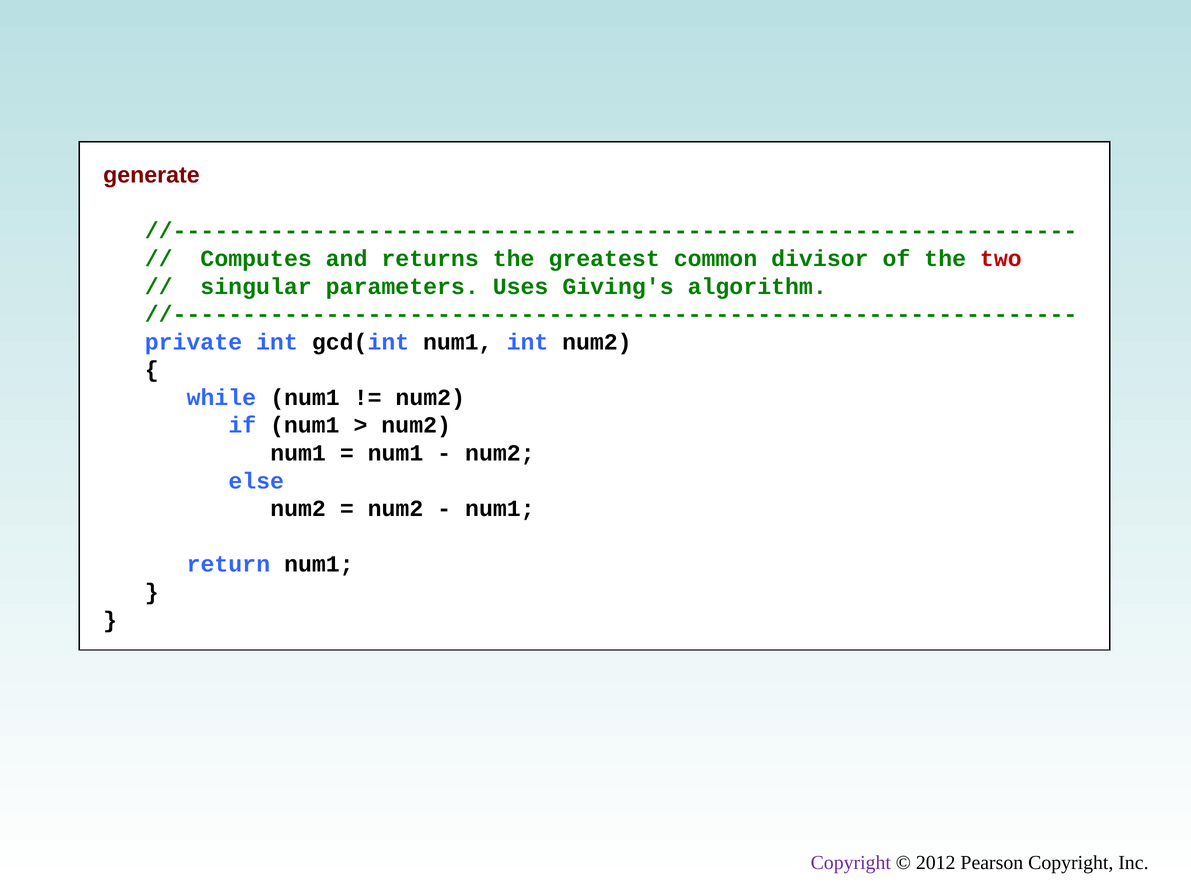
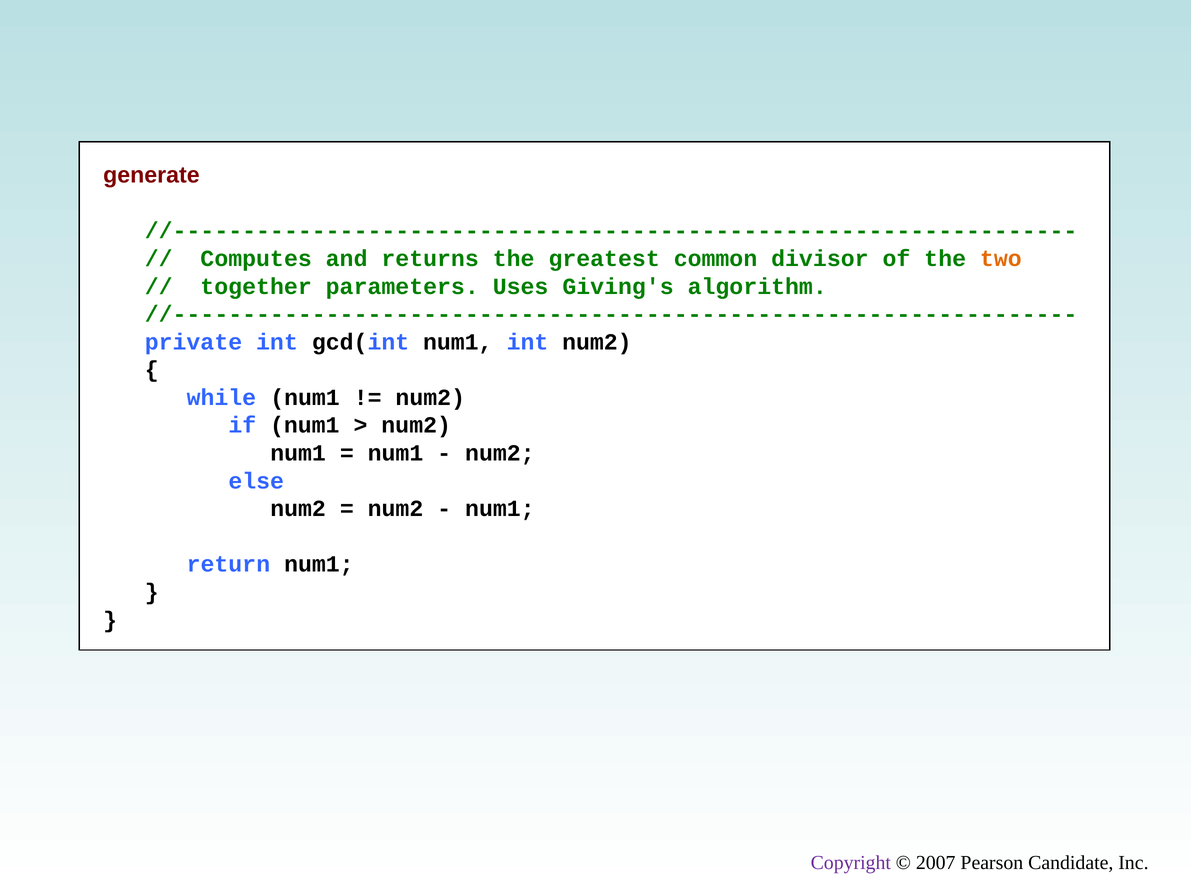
two colour: red -> orange (1001, 259)
singular: singular -> together (256, 286)
2012: 2012 -> 2007 (936, 863)
Pearson Copyright: Copyright -> Candidate (1071, 863)
